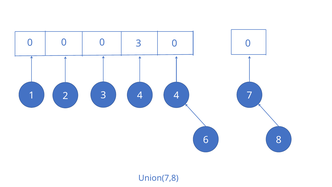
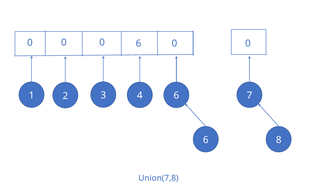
0 3: 3 -> 6 (138, 43)
4 4: 4 -> 6 (176, 95)
